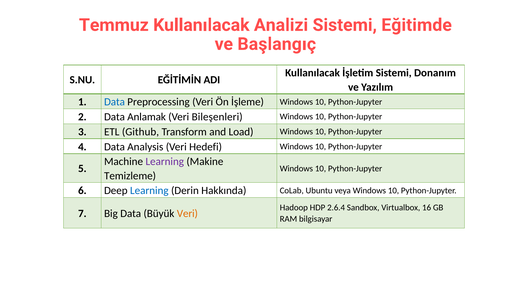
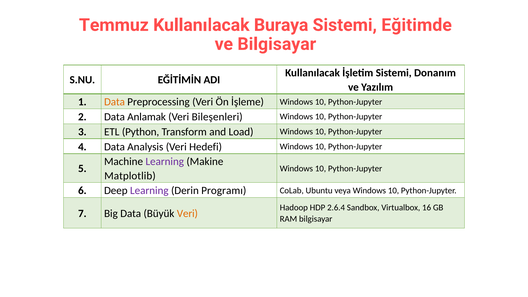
Analizi: Analizi -> Buraya (281, 25)
ve Başlangıç: Başlangıç -> Bilgisayar (277, 44)
Data colour: blue -> orange (115, 102)
Github: Github -> Python (141, 132)
Temizleme: Temizleme -> Matplotlib (130, 176)
Learning colour: blue -> purple (149, 191)
Hakkında: Hakkında -> Programı (224, 191)
